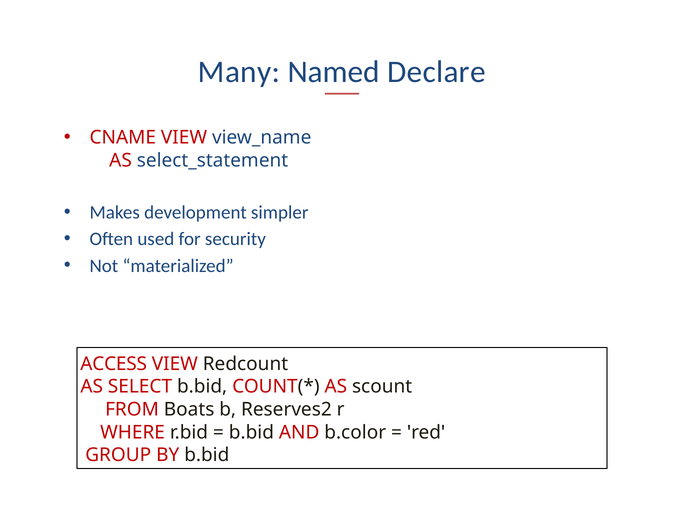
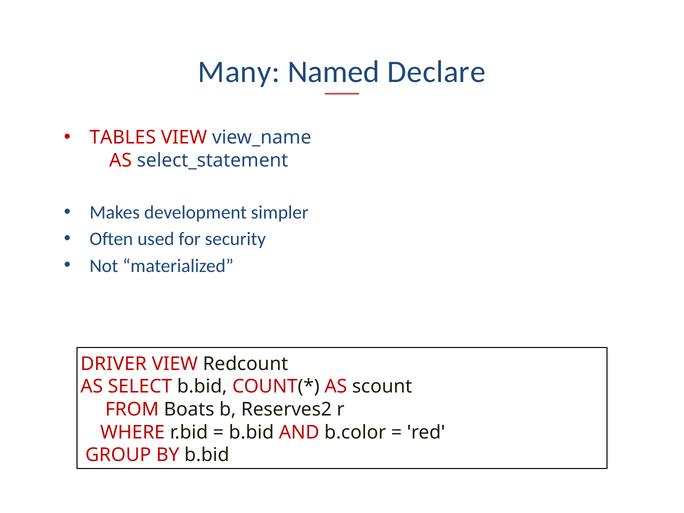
CNAME: CNAME -> TABLES (123, 137)
ACCESS: ACCESS -> DRIVER (114, 364)
